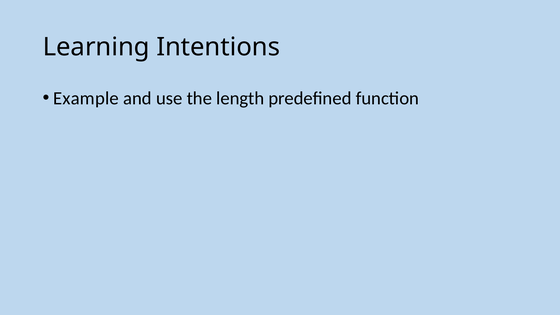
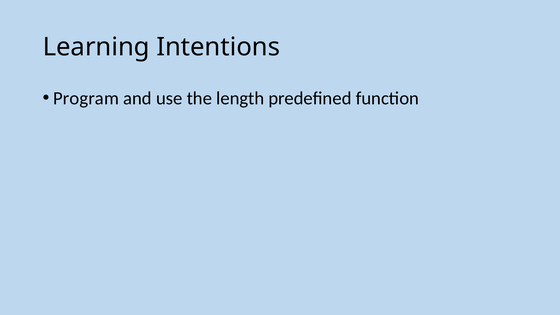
Example: Example -> Program (86, 98)
